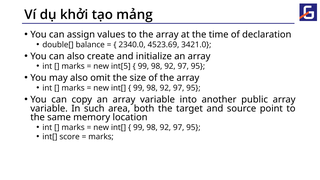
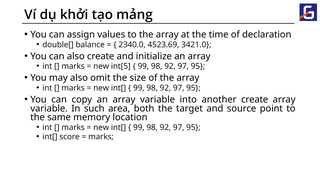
another public: public -> create (255, 100)
